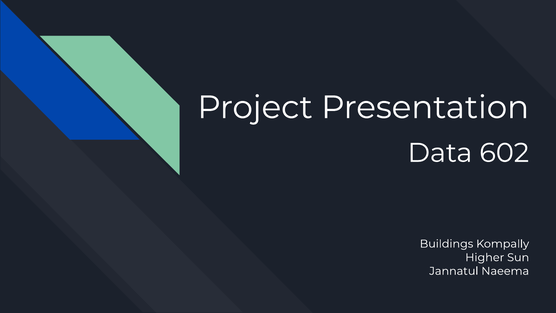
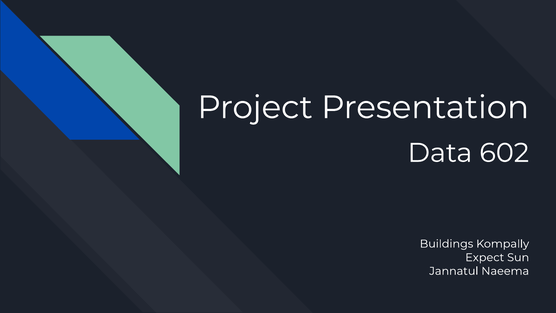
Higher: Higher -> Expect (485, 257)
